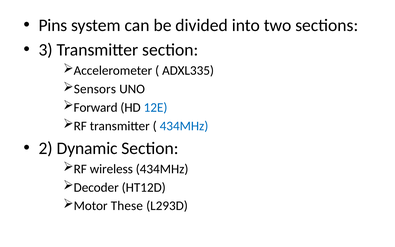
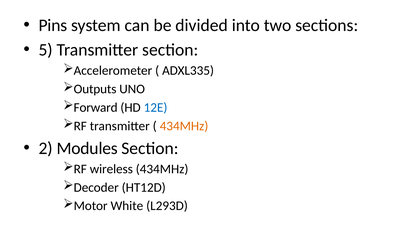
3: 3 -> 5 (46, 50)
Sensors: Sensors -> Outputs (95, 89)
434MHz colour: blue -> orange (184, 126)
Dynamic: Dynamic -> Modules (87, 148)
These: These -> White (127, 206)
